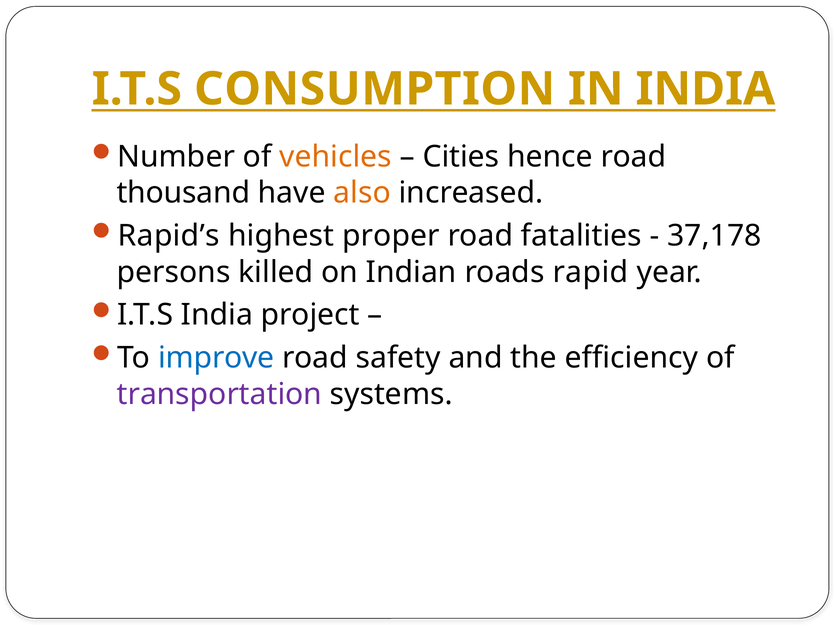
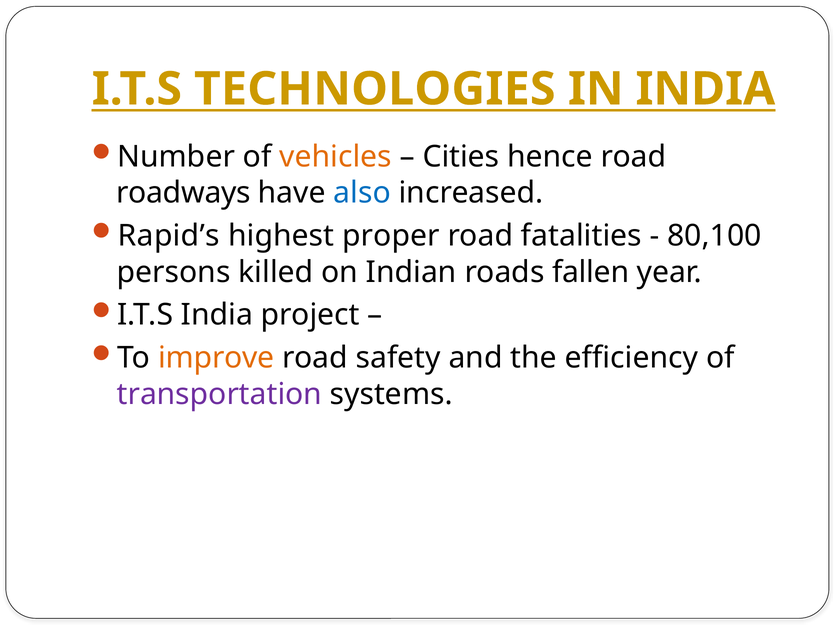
CONSUMPTION: CONSUMPTION -> TECHNOLOGIES (375, 89)
thousand: thousand -> roadways (183, 193)
also colour: orange -> blue (362, 193)
37,178: 37,178 -> 80,100 (714, 236)
rapid: rapid -> fallen (591, 272)
improve colour: blue -> orange (216, 358)
